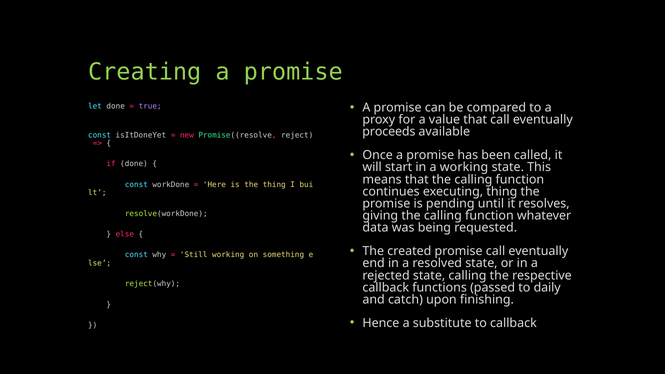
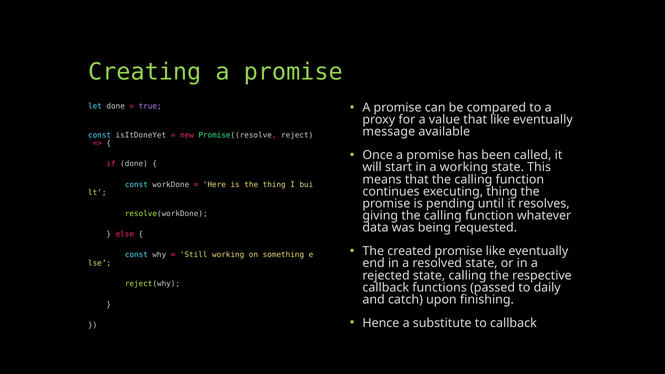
that call: call -> like (500, 120)
proceeds: proceeds -> message (389, 132)
promise call: call -> like (496, 251)
